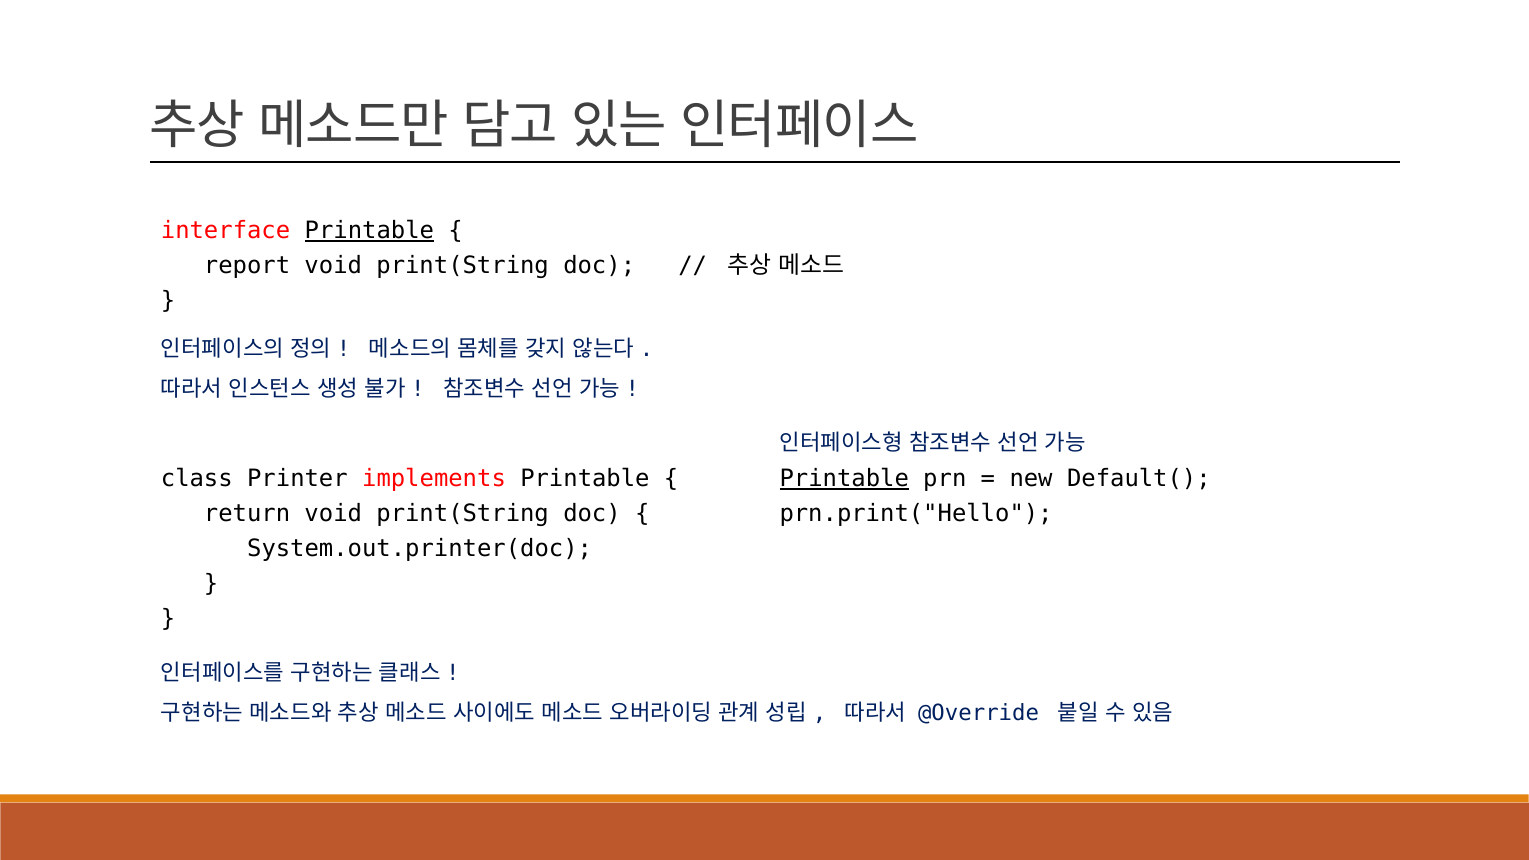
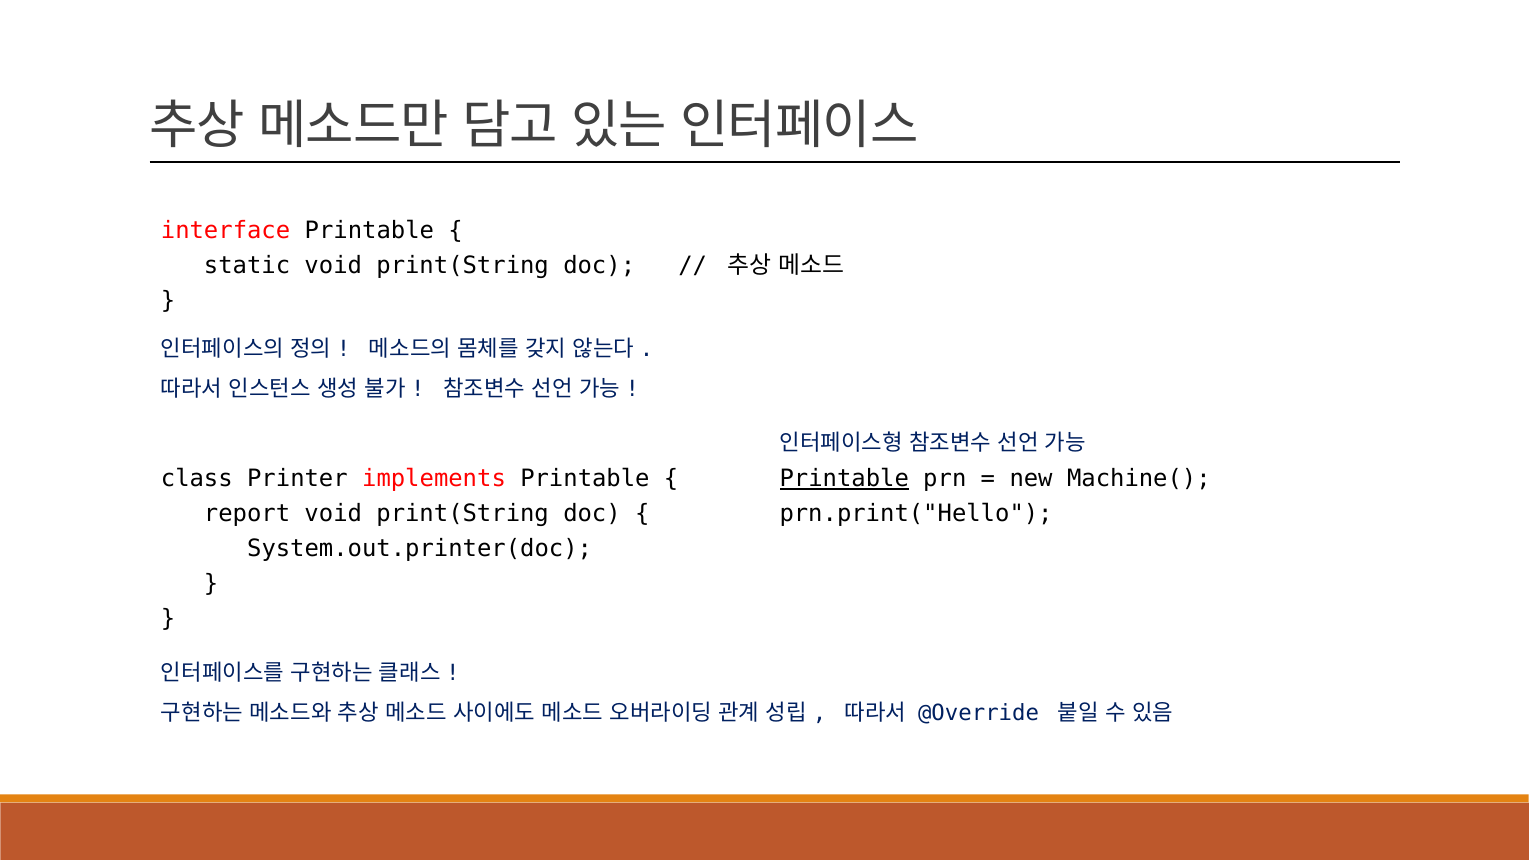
Printable underline: present -> none (369, 231)
report: report -> static (247, 266)
Default(: Default( -> Machine( (1139, 479)
return: return -> report (247, 514)
